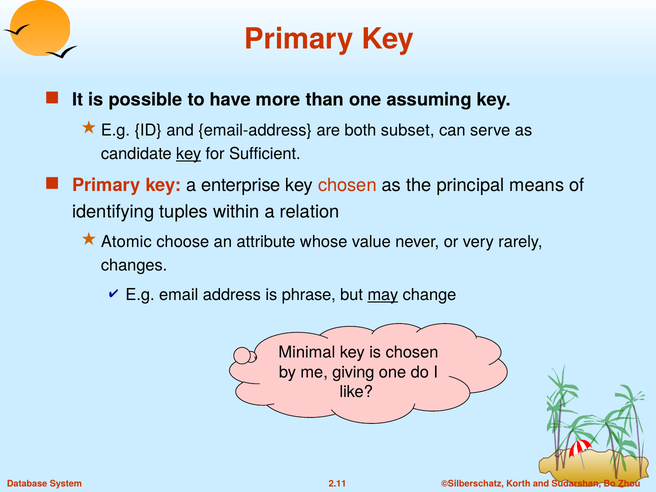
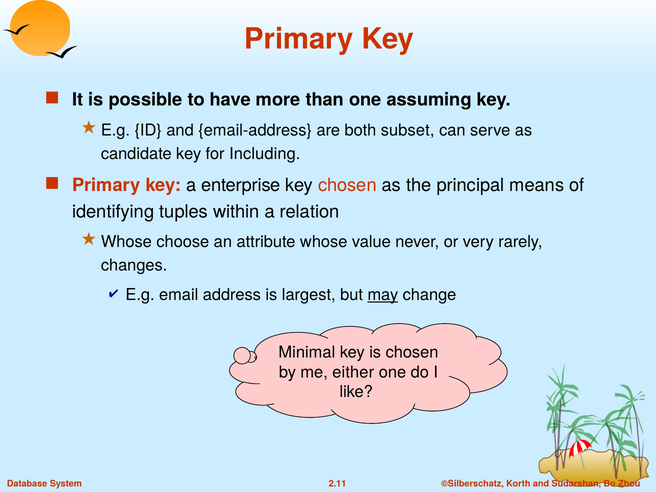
key underline: present -> none (189, 154)
Sufficient: Sufficient -> Including (265, 154)
Atomic: Atomic -> Whose (126, 242)
phrase: phrase -> largest (309, 295)
giving: giving -> either (353, 372)
